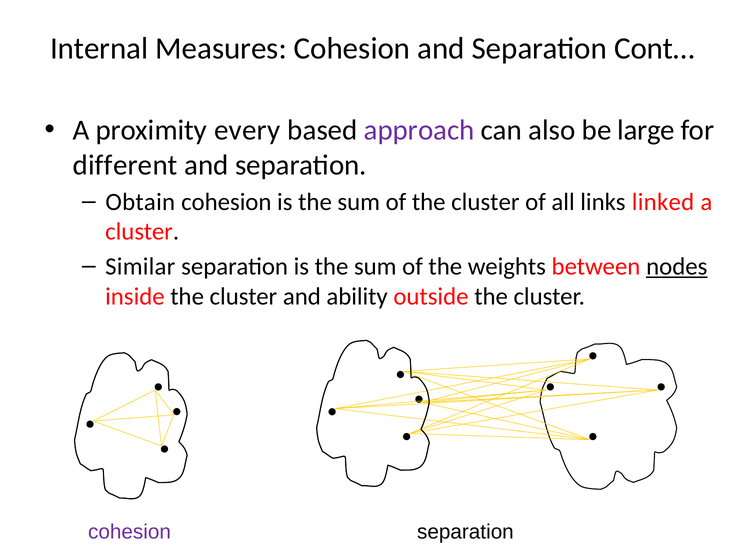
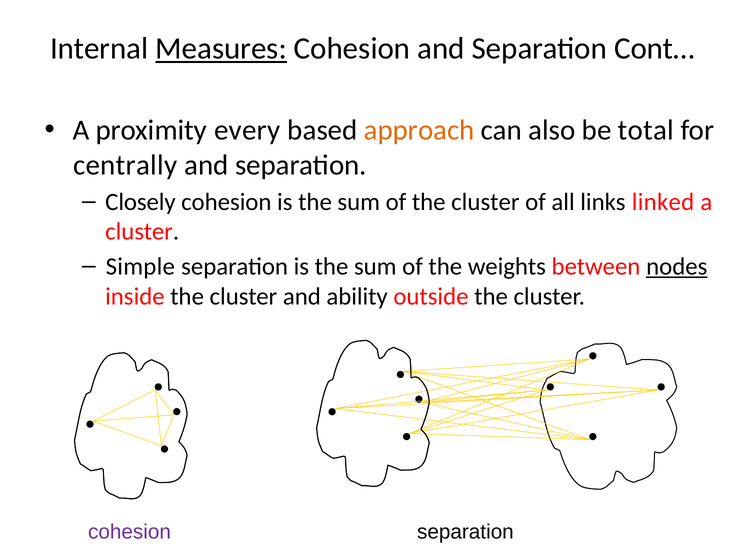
Measures underline: none -> present (221, 49)
approach colour: purple -> orange (419, 130)
large: large -> total (646, 130)
different: different -> centrally (125, 165)
Obtain: Obtain -> Closely (140, 202)
Similar: Similar -> Simple (140, 266)
